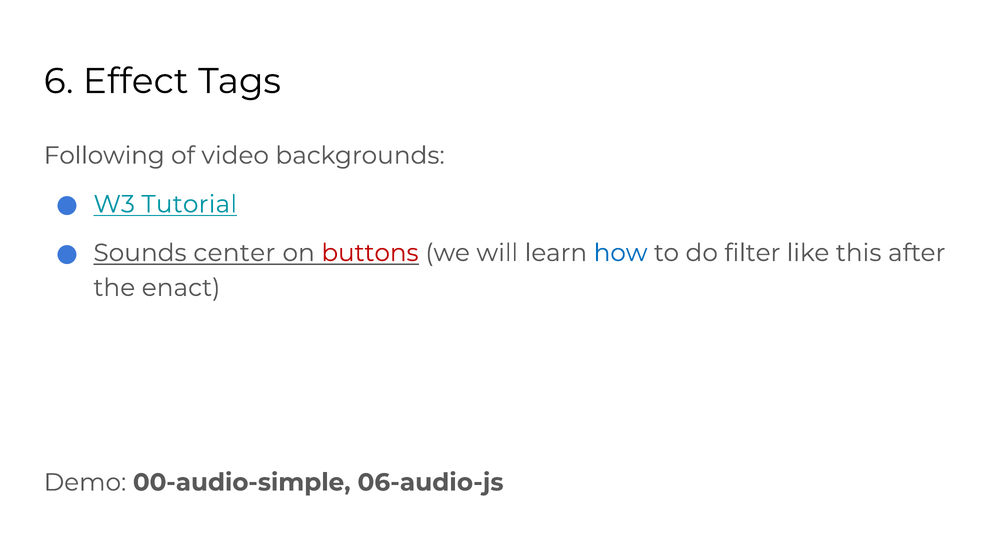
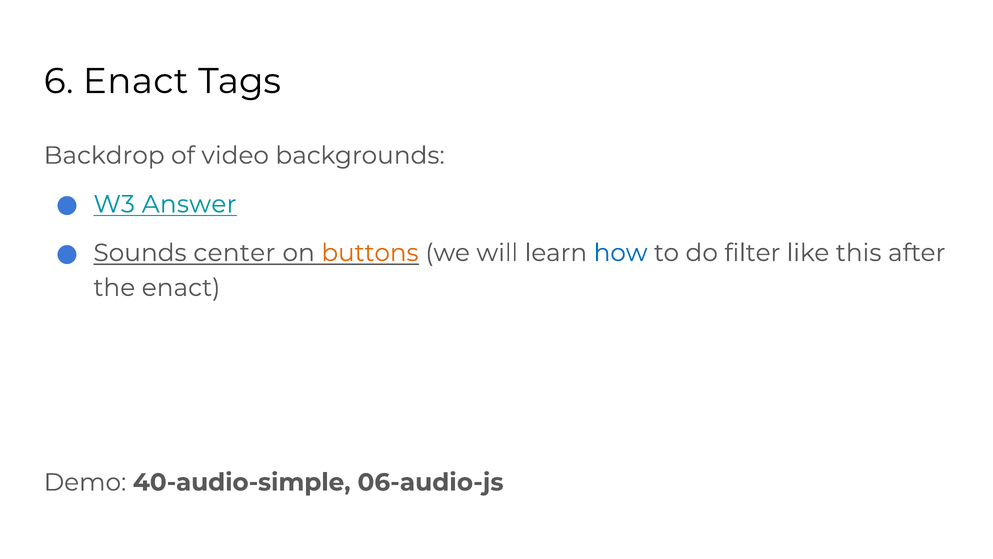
6 Effect: Effect -> Enact (136, 81)
Following: Following -> Backdrop (104, 155)
Tutorial: Tutorial -> Answer (189, 204)
buttons colour: red -> orange (370, 253)
00-audio-simple: 00-audio-simple -> 40-audio-simple (242, 482)
